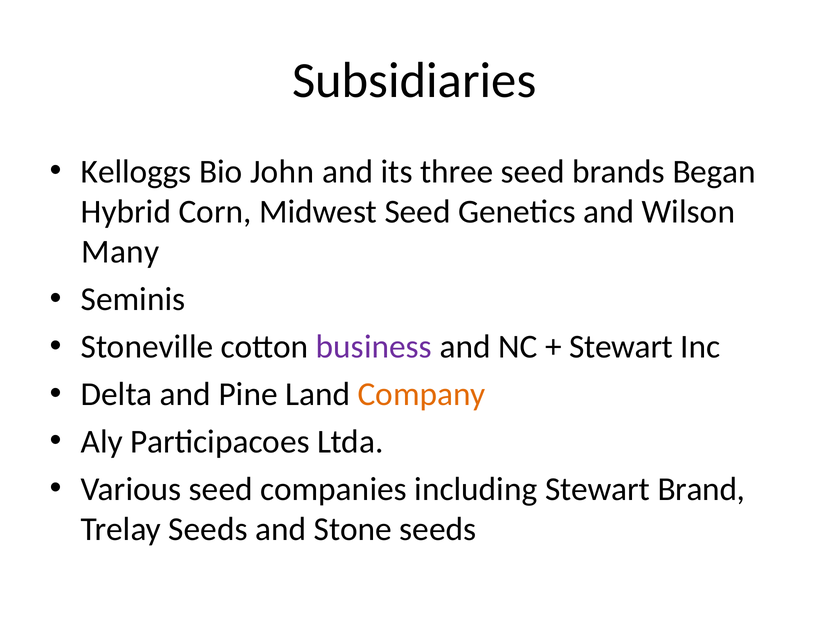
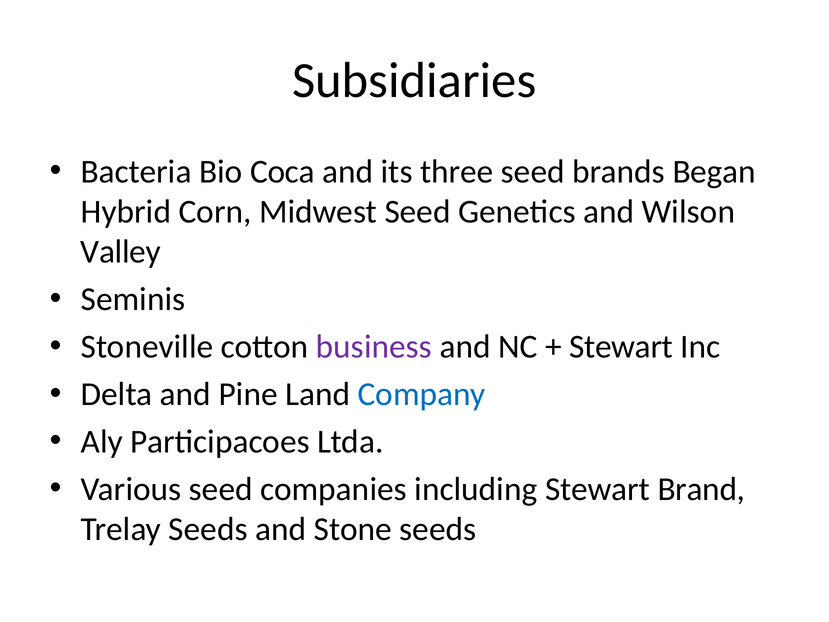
Kelloggs: Kelloggs -> Bacteria (136, 172)
John: John -> Coca (282, 172)
Many: Many -> Valley (121, 252)
Company colour: orange -> blue (422, 394)
